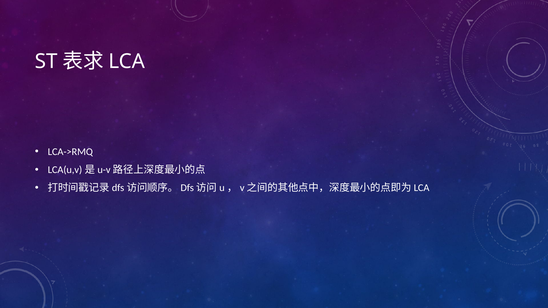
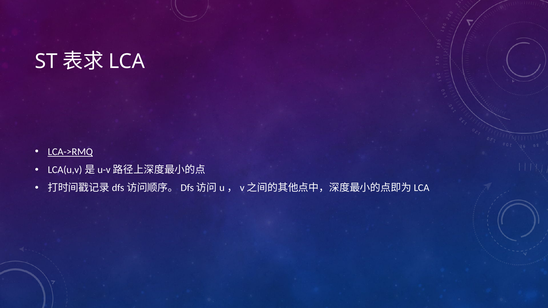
LCA->RMQ underline: none -> present (70, 152)
